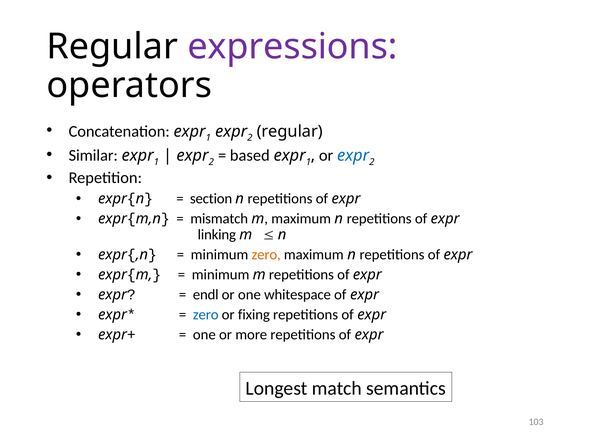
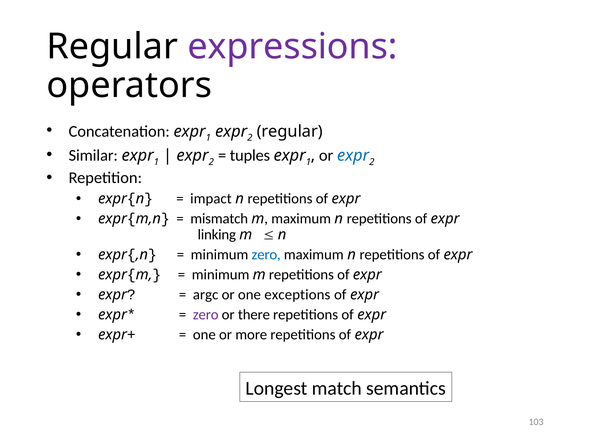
based: based -> tuples (250, 156)
section: section -> impact (211, 199)
zero colour: orange -> blue (266, 255)
endl: endl -> argc (206, 295)
whitespace: whitespace -> exceptions (297, 295)
zero colour: blue -> purple (206, 315)
fixing: fixing -> there (254, 315)
